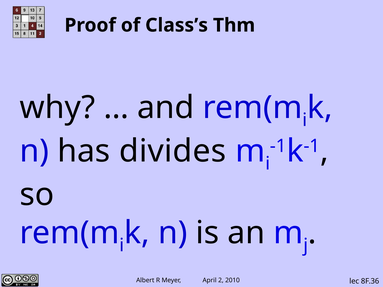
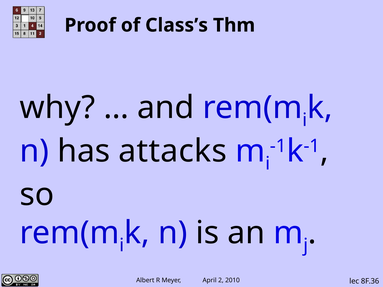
divides: divides -> attacks (173, 151)
